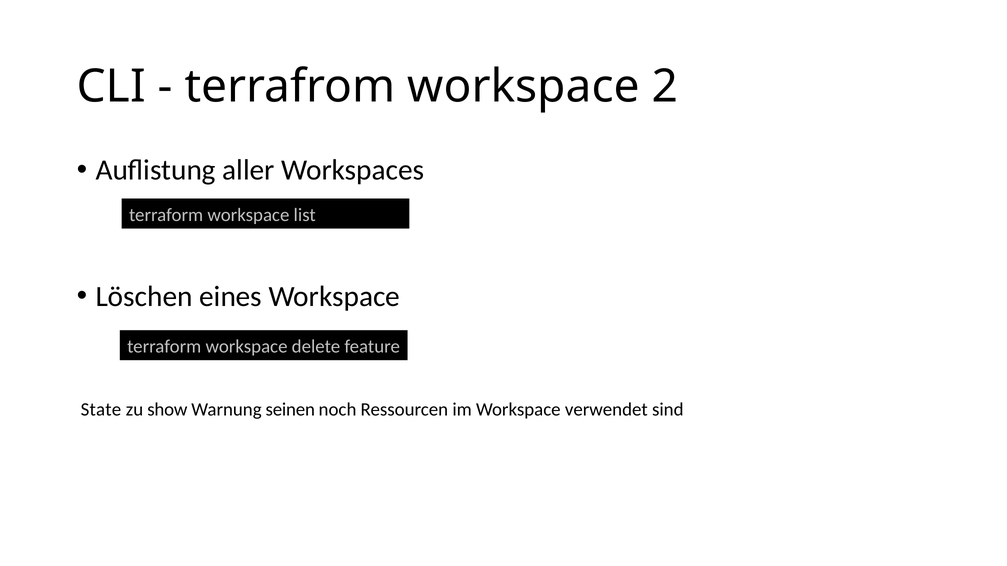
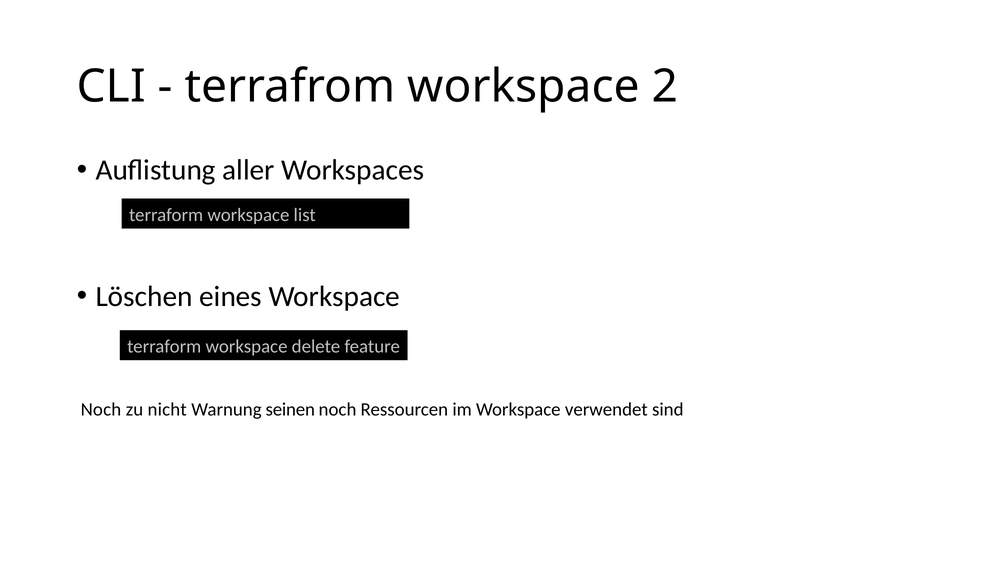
State: State -> Noch (101, 410)
show: show -> nicht (167, 410)
